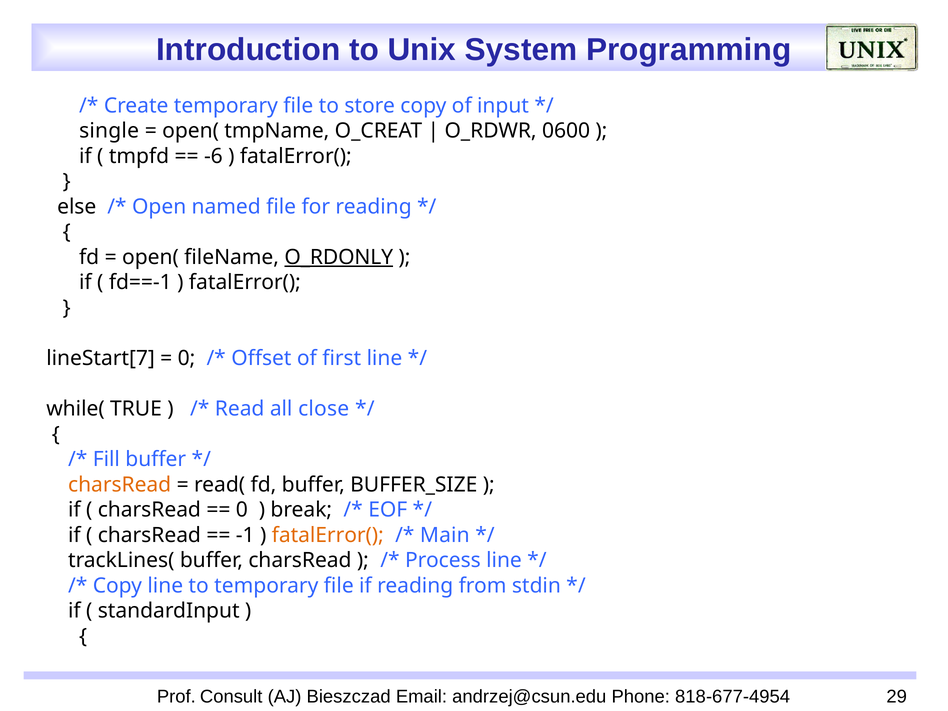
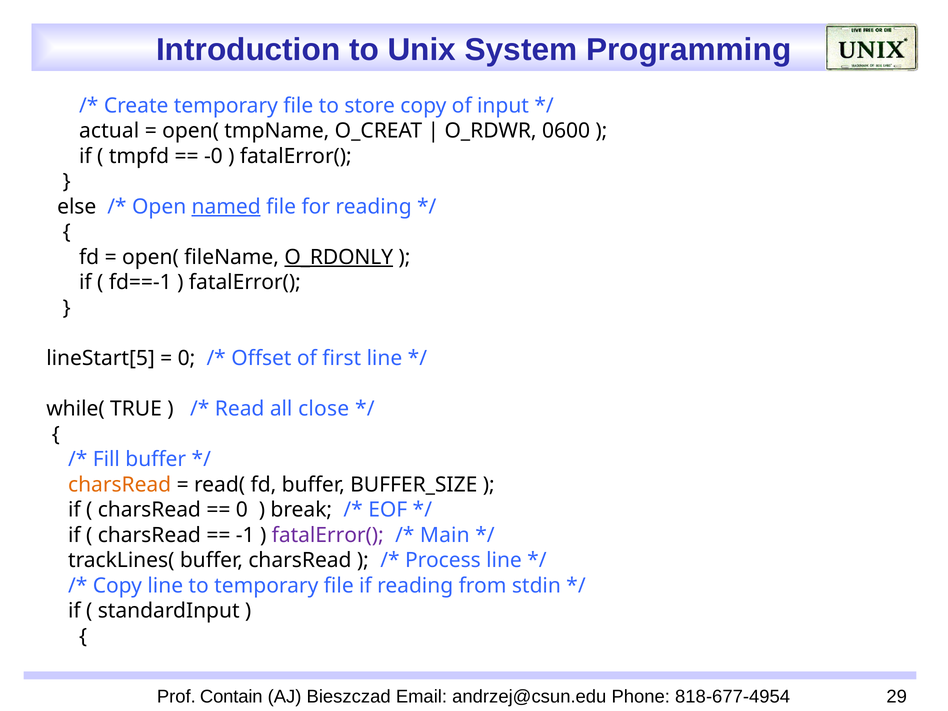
single: single -> actual (109, 131)
-6: -6 -> -0 (213, 156)
named underline: none -> present (226, 207)
lineStart[7: lineStart[7 -> lineStart[5 (101, 358)
fatalError( colour: orange -> purple (328, 535)
Consult: Consult -> Contain (231, 696)
